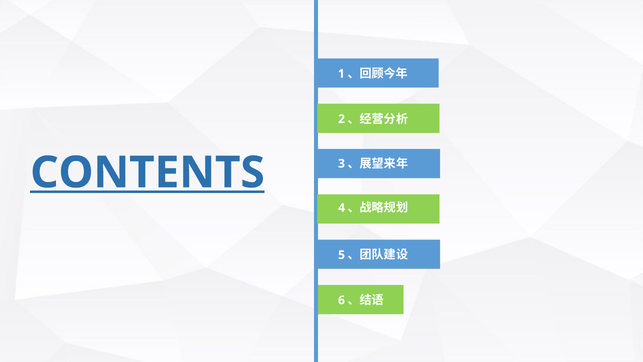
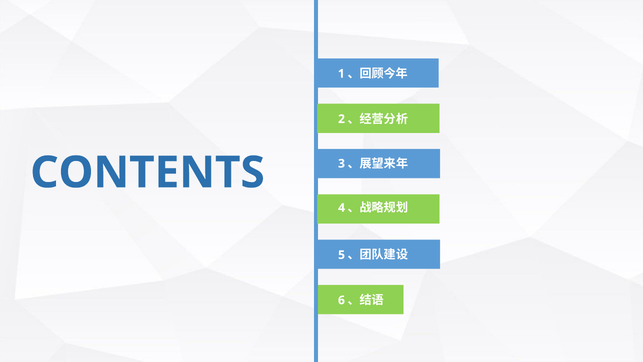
CONTENTS underline: present -> none (147, 173)
